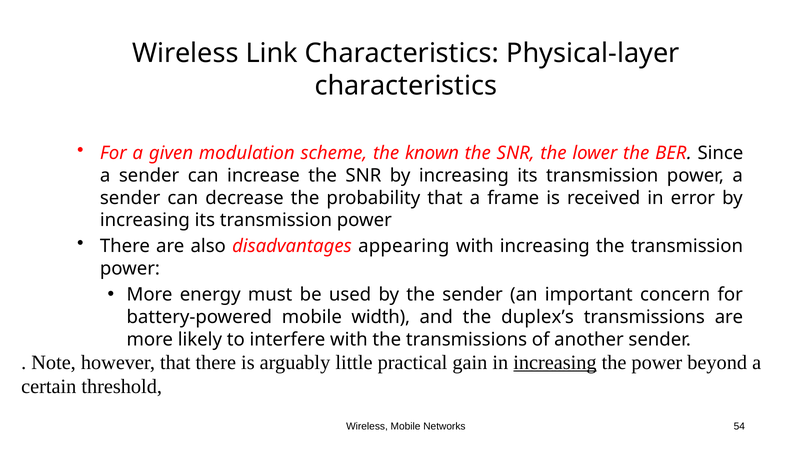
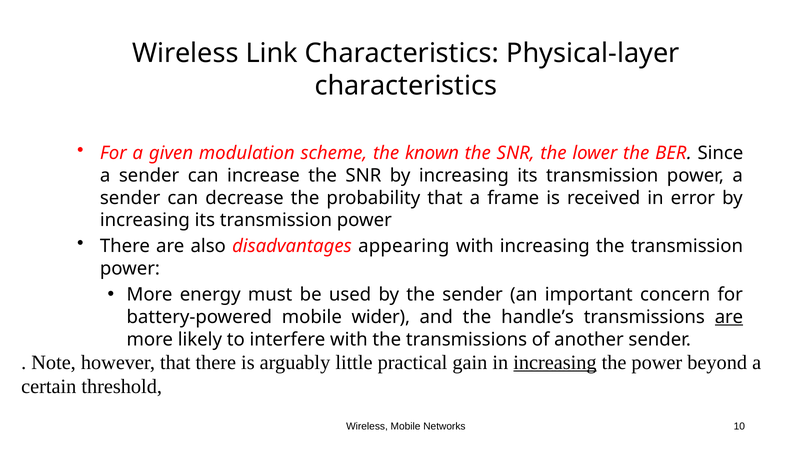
width: width -> wider (381, 317)
duplex’s: duplex’s -> handle’s (538, 317)
are underline: none -> present (729, 317)
54: 54 -> 10 (739, 426)
